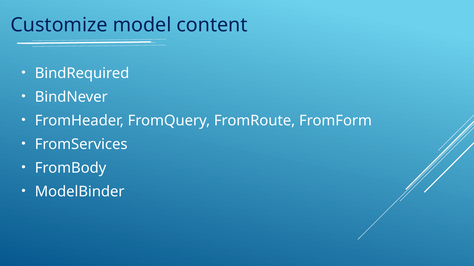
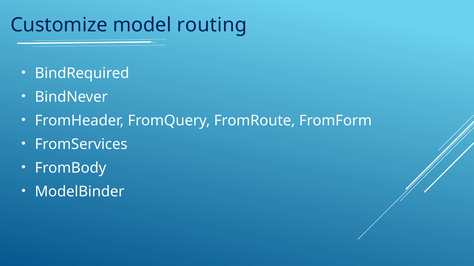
content: content -> routing (212, 25)
